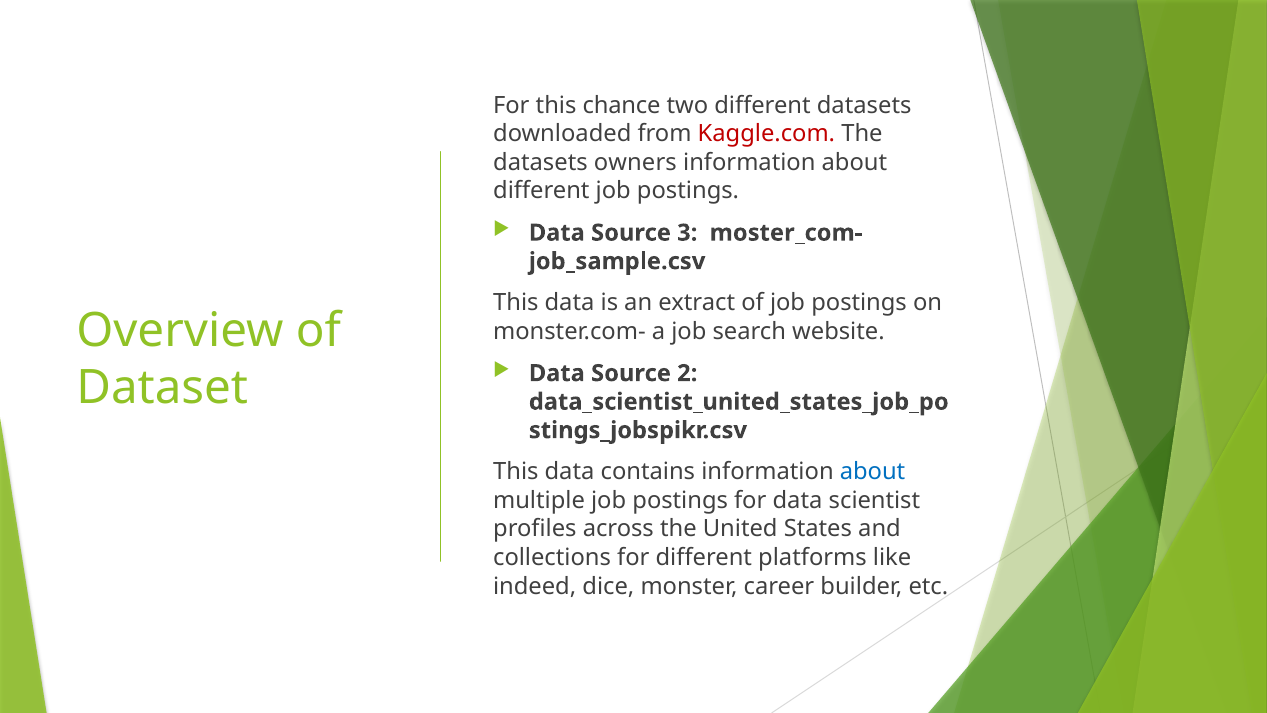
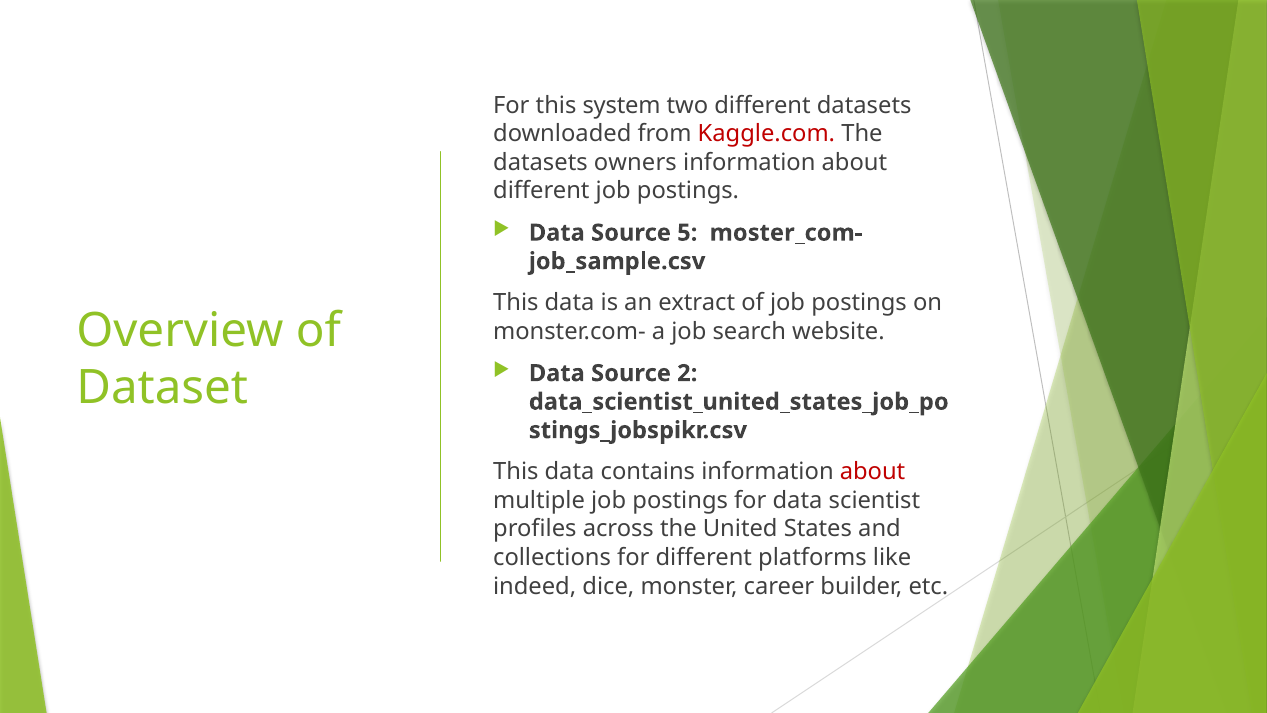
chance: chance -> system (622, 105)
3: 3 -> 5 (687, 233)
about colour: blue -> red (873, 472)
